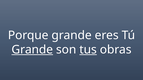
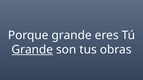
tus underline: present -> none (88, 50)
